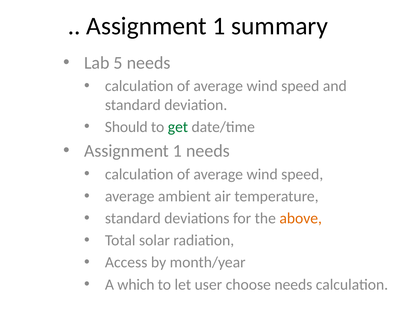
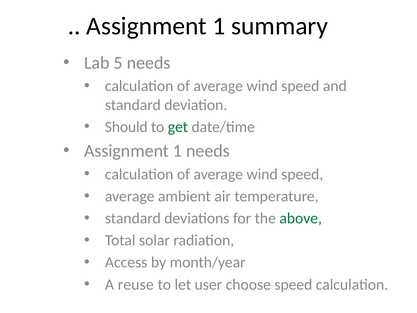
above colour: orange -> green (301, 218)
which: which -> reuse (136, 284)
choose needs: needs -> speed (293, 284)
